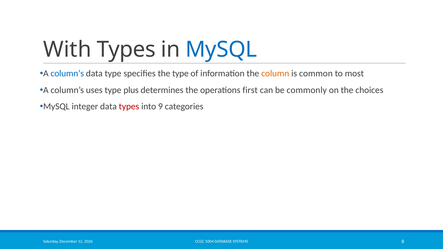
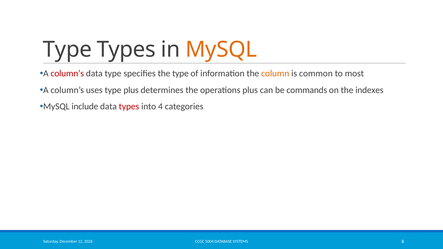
With: With -> Type (67, 50)
MySQL colour: blue -> orange (221, 50)
column’s colour: blue -> red (67, 74)
operations first: first -> plus (250, 90)
commonly: commonly -> commands (307, 90)
choices: choices -> indexes (369, 90)
integer: integer -> include (85, 107)
9: 9 -> 4 (160, 107)
